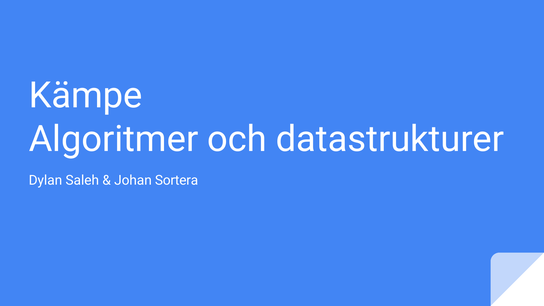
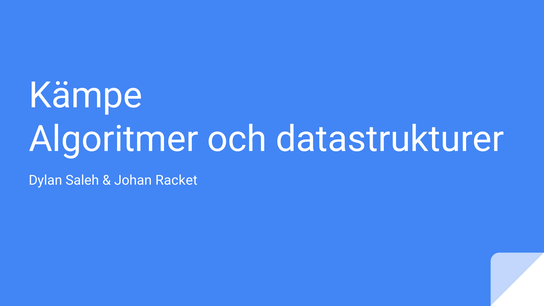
Sortera: Sortera -> Racket (176, 180)
